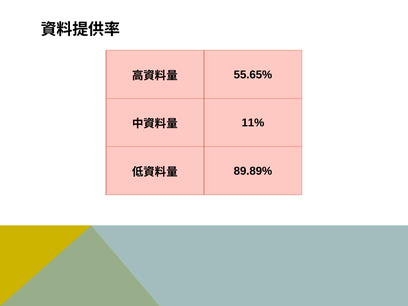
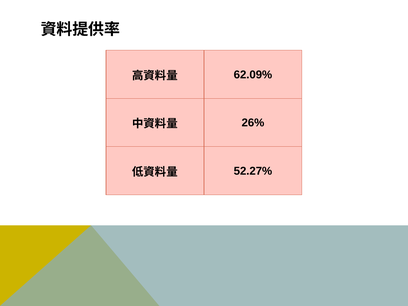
55.65%: 55.65% -> 62.09% (253, 75)
11%: 11% -> 26% (253, 123)
89.89%: 89.89% -> 52.27% (253, 171)
